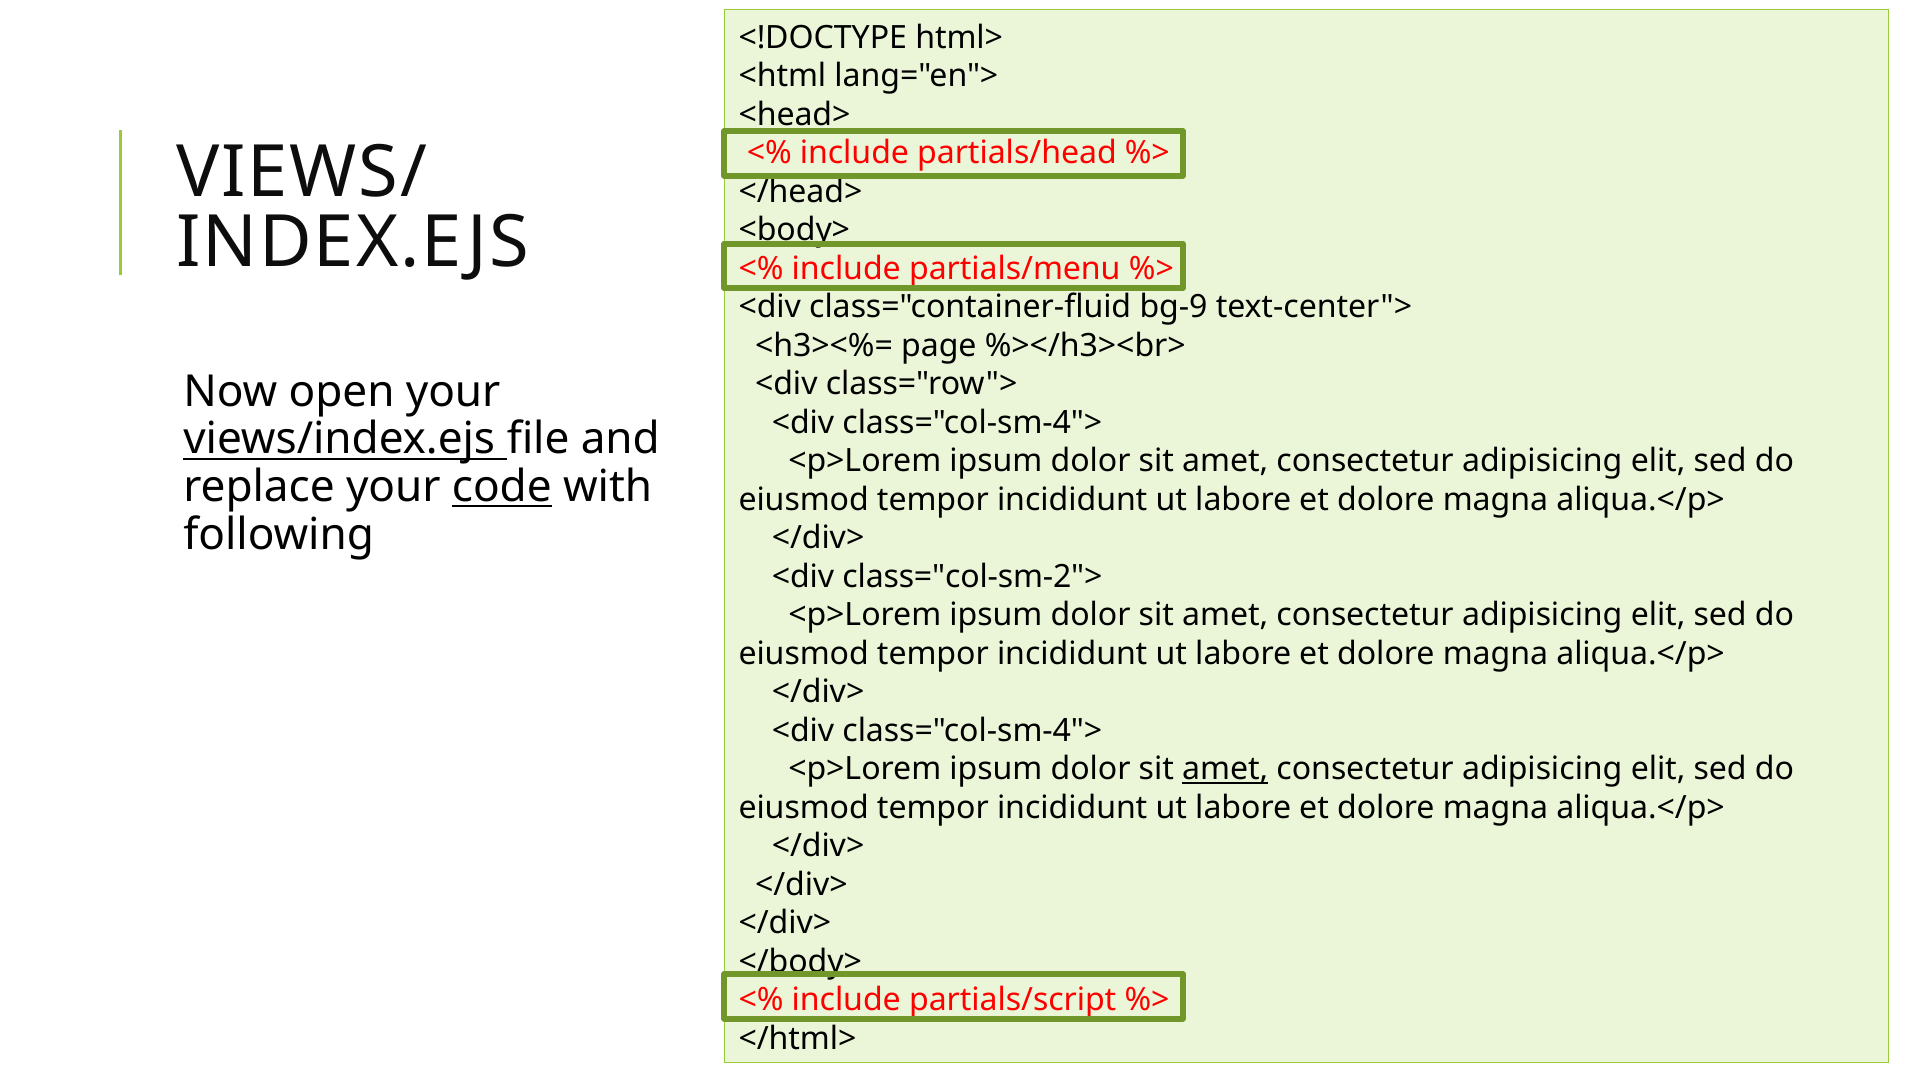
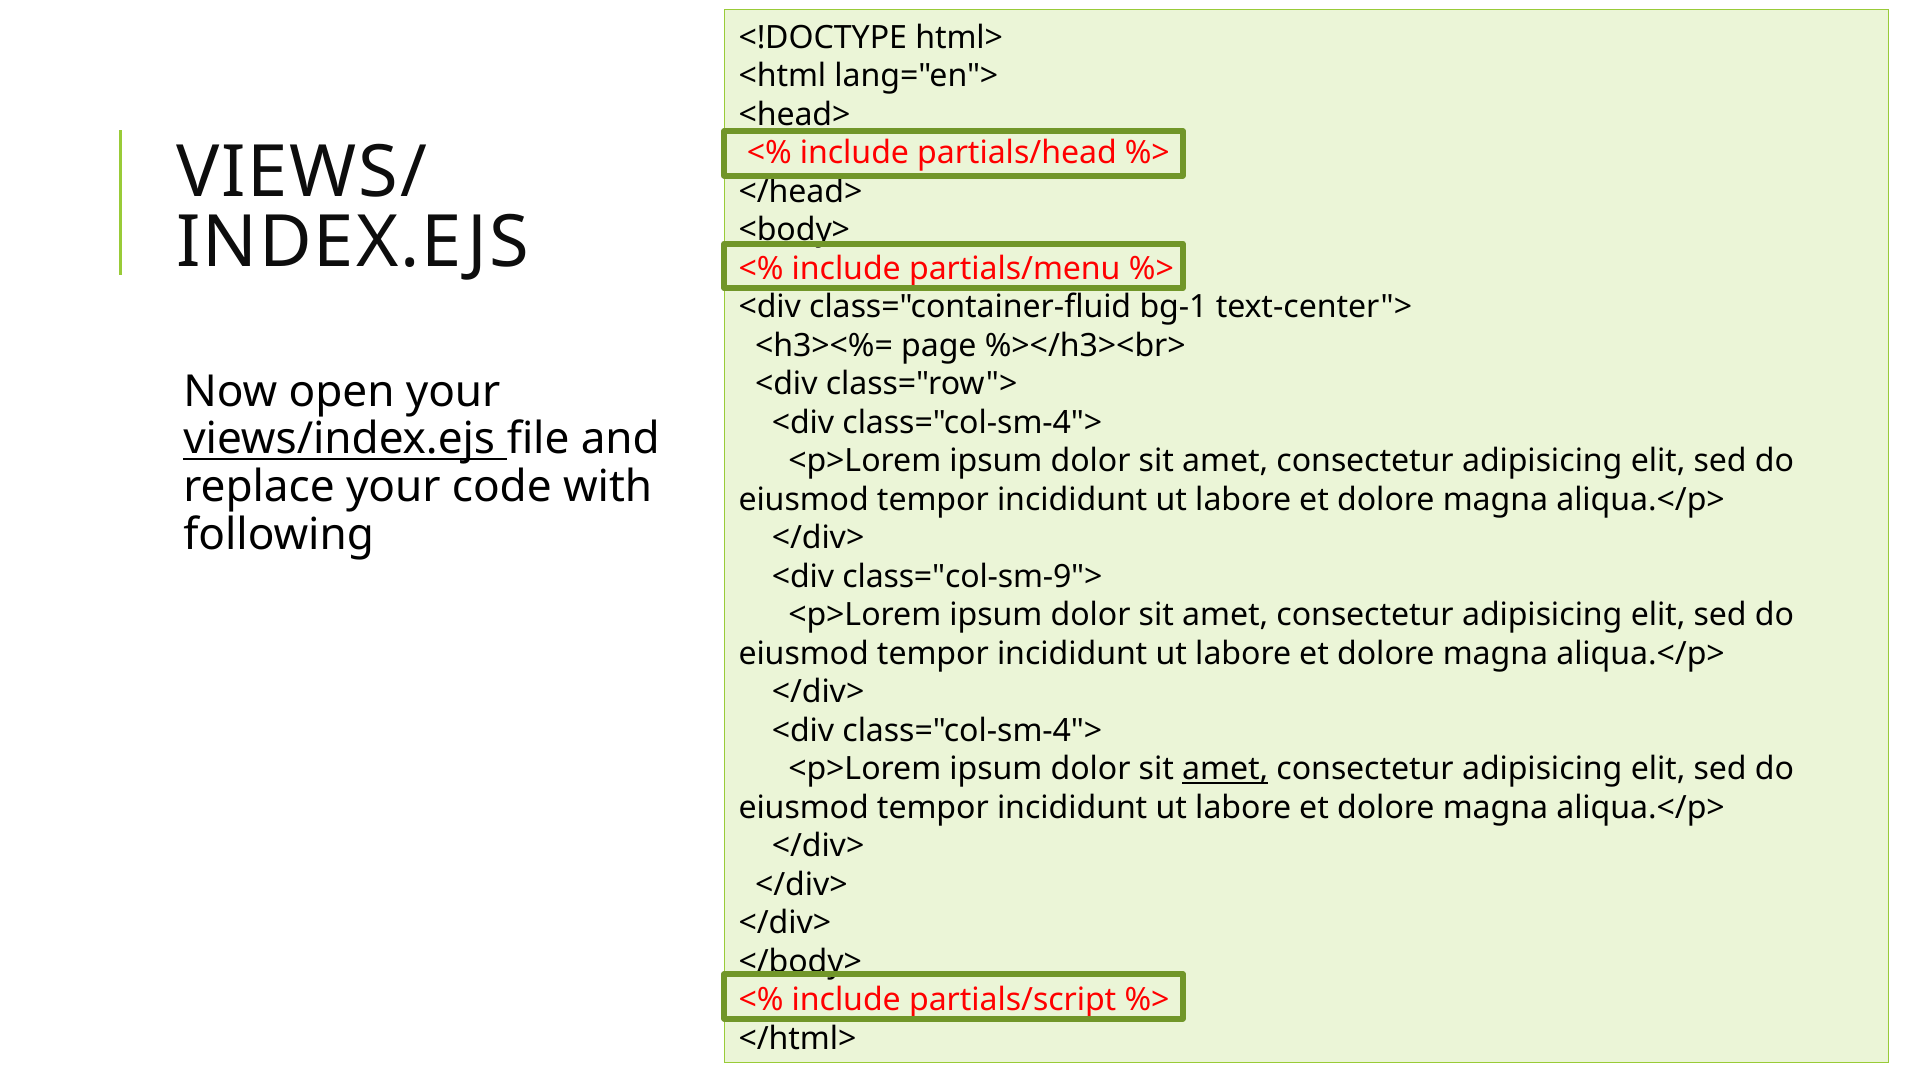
bg-9: bg-9 -> bg-1 (1174, 307)
code underline: present -> none (502, 487)
class="col-sm-2">: class="col-sm-2"> -> class="col-sm-9"> (972, 577)
